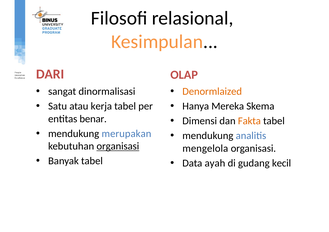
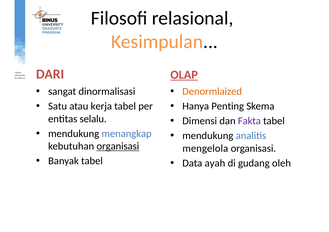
OLAP underline: none -> present (184, 75)
Mereka: Mereka -> Penting (228, 107)
benar: benar -> selalu (93, 119)
Fakta colour: orange -> purple (249, 121)
merupakan: merupakan -> menangkap (127, 134)
kecil: kecil -> oleh (281, 164)
